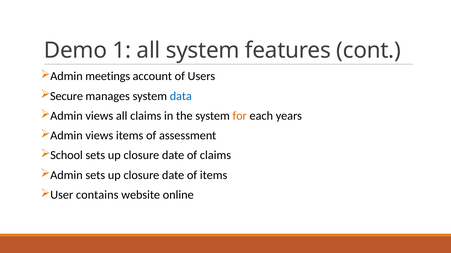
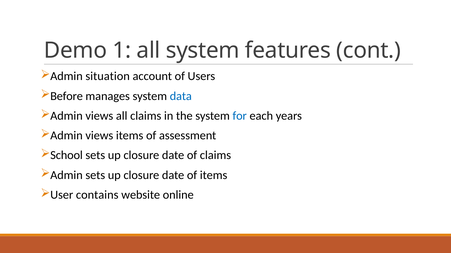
meetings: meetings -> situation (108, 77)
Secure: Secure -> Before (67, 96)
for colour: orange -> blue (240, 116)
